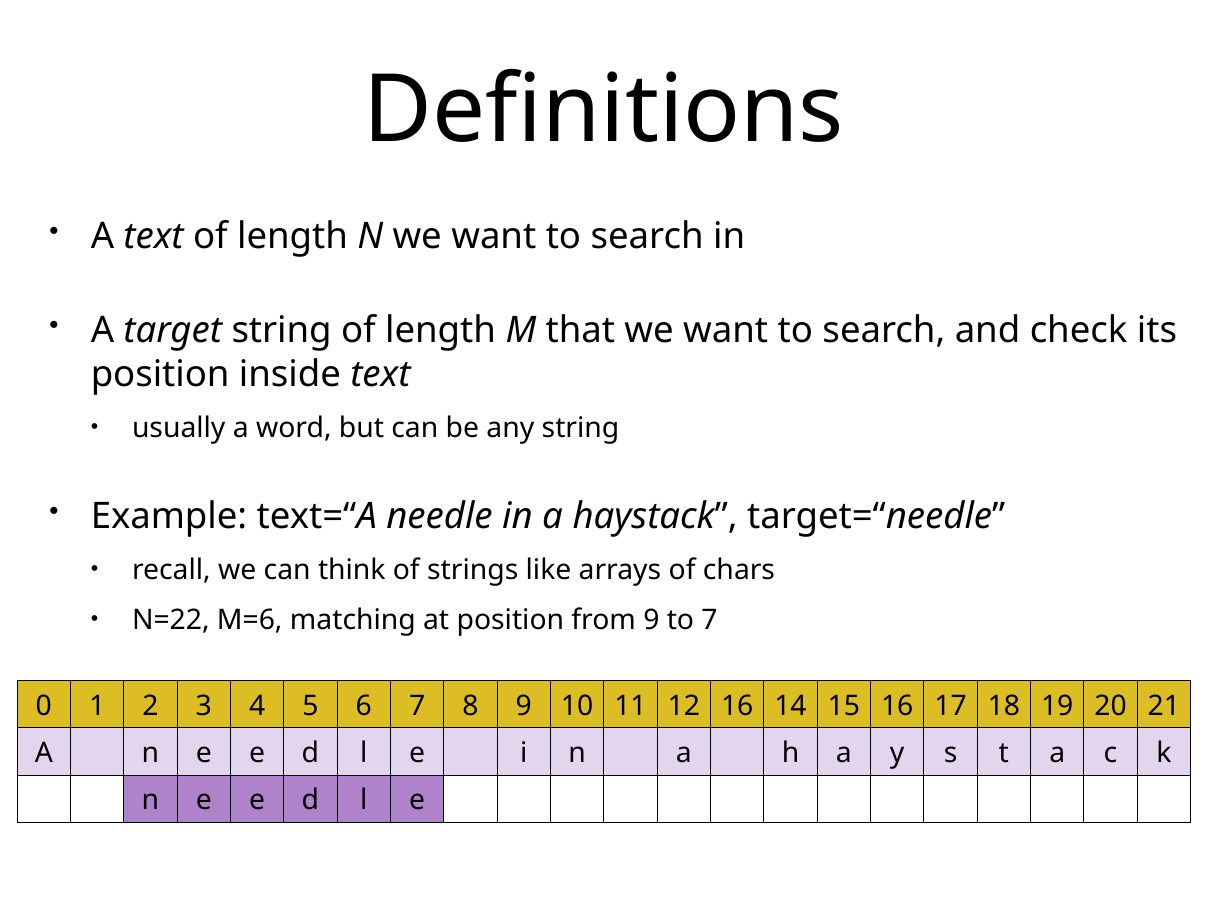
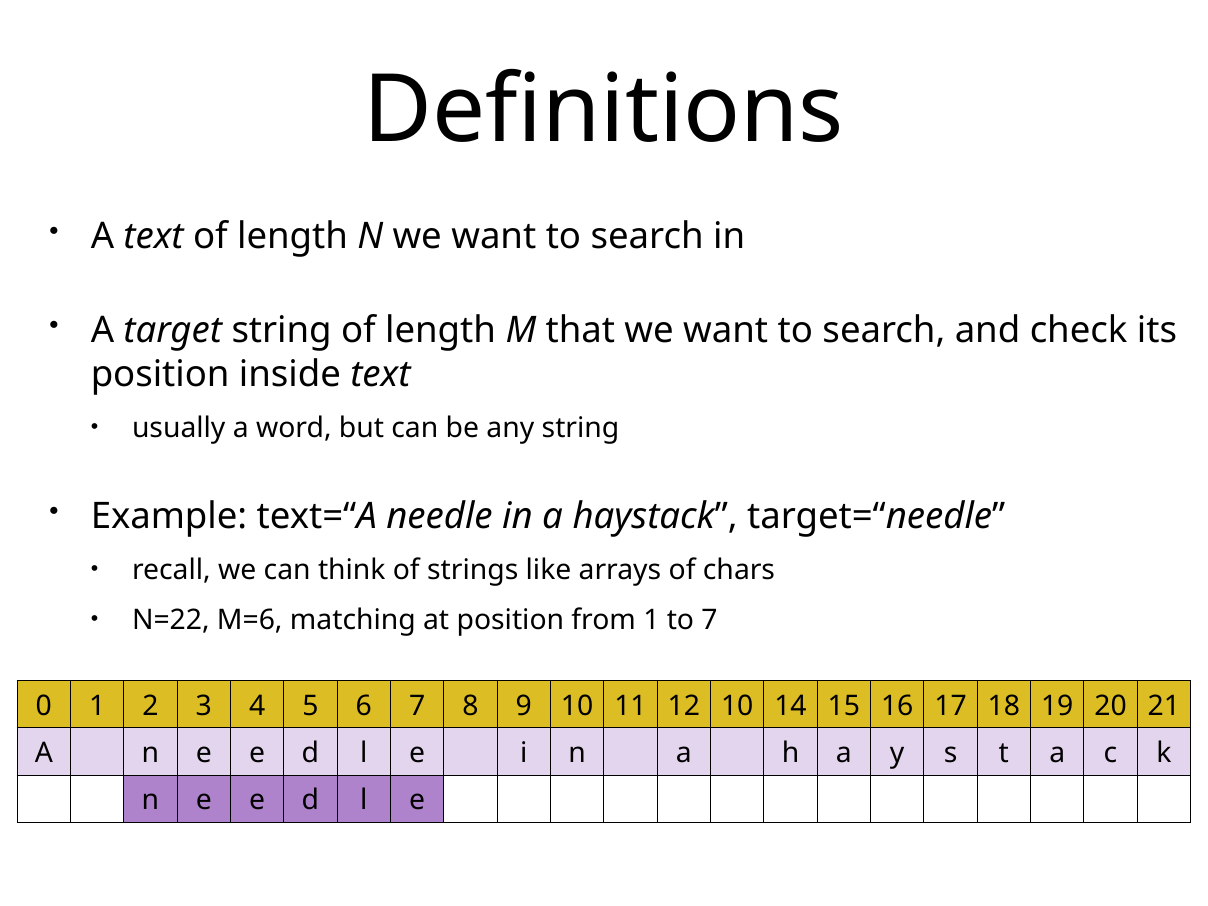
from 9: 9 -> 1 (651, 620)
12 16: 16 -> 10 (737, 706)
